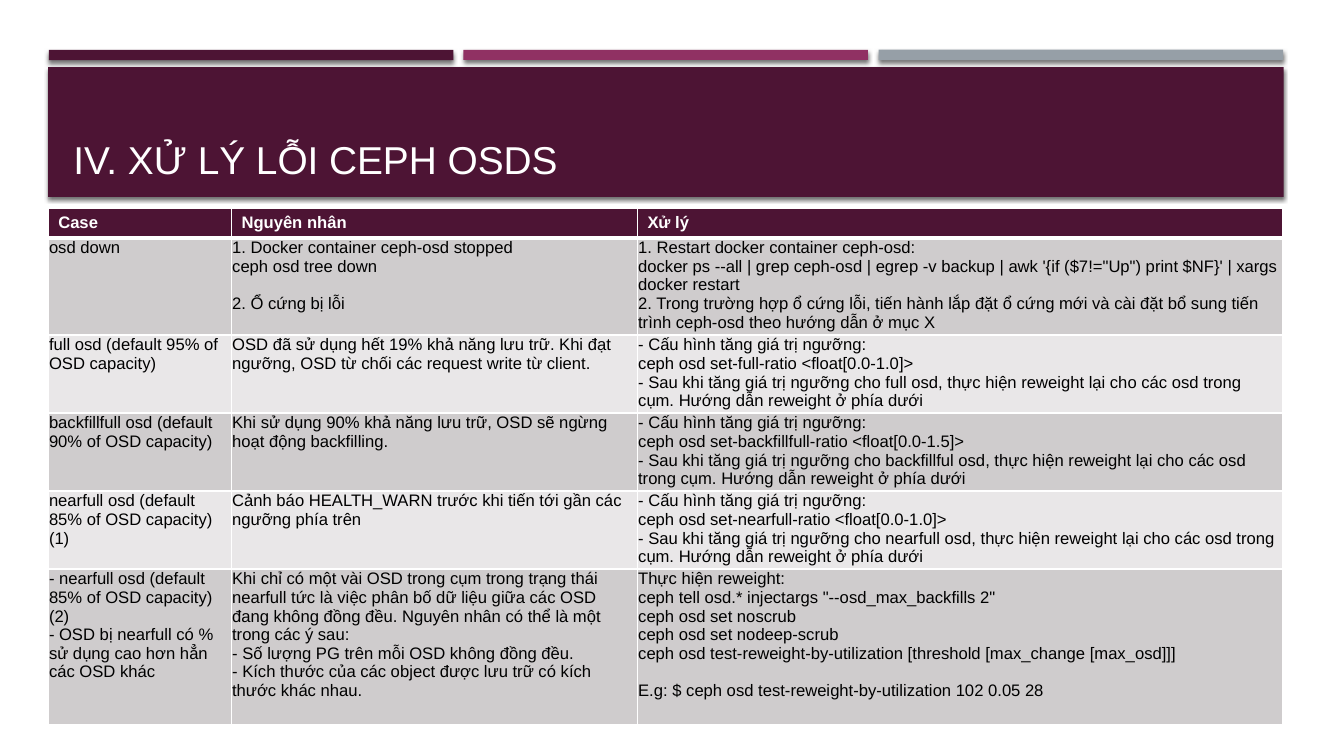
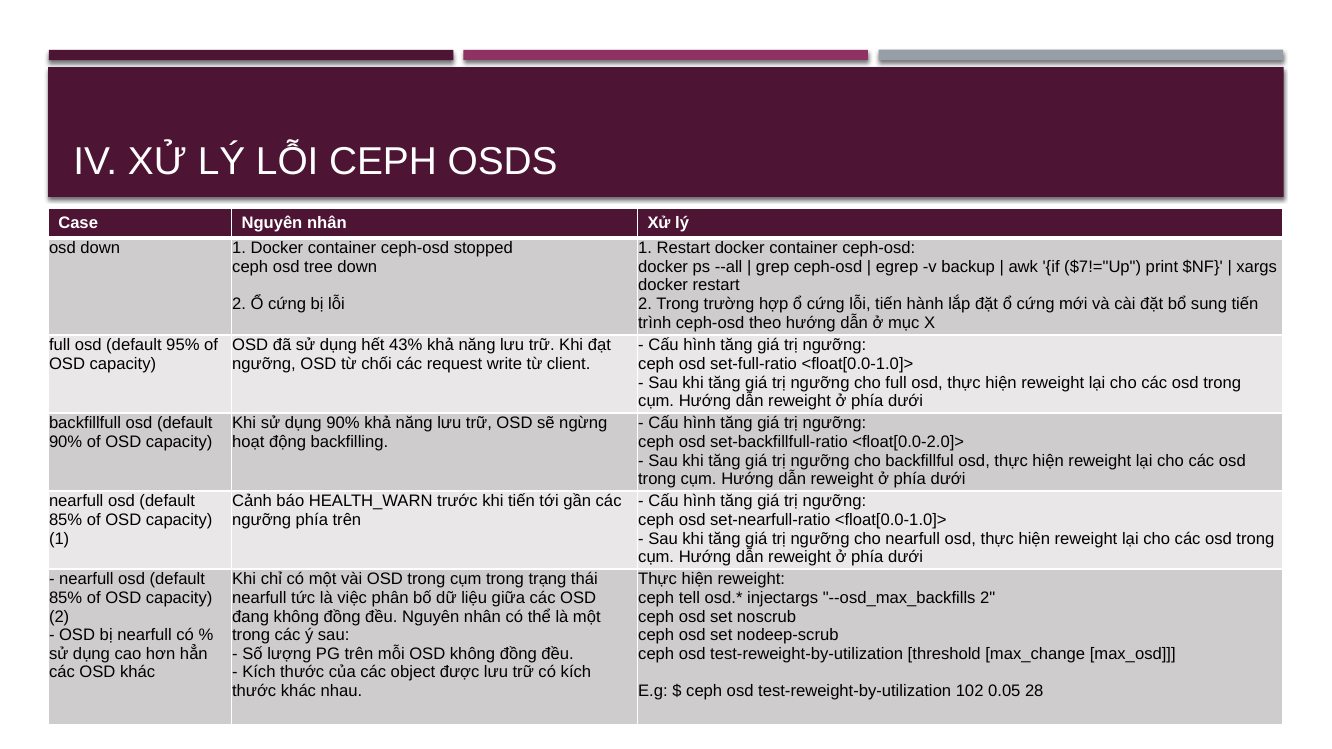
19%: 19% -> 43% (406, 345)
<float[0.0-1.5]>: <float[0.0-1.5]> -> <float[0.0-2.0]> (908, 442)
